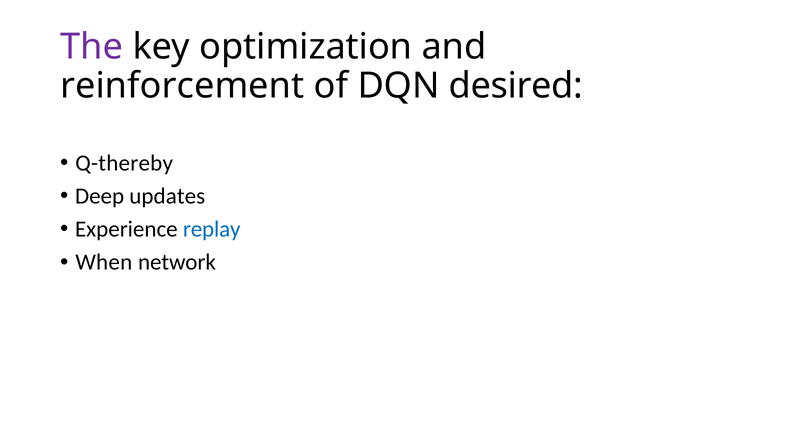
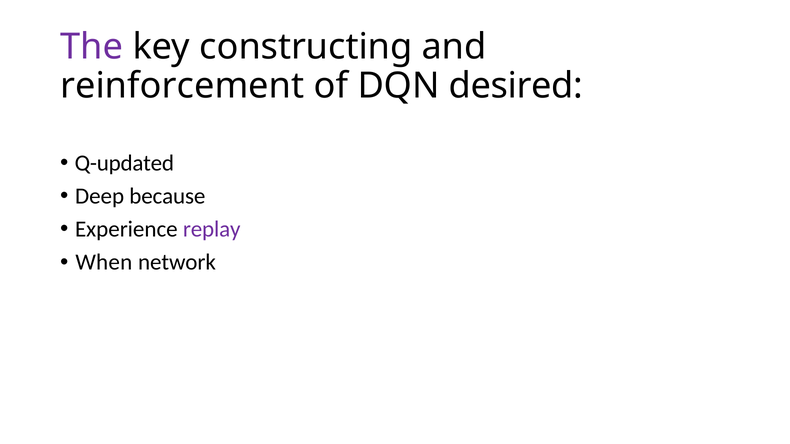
optimization: optimization -> constructing (306, 47)
Q-thereby: Q-thereby -> Q-updated (124, 163)
updates: updates -> because (167, 196)
replay colour: blue -> purple (212, 229)
